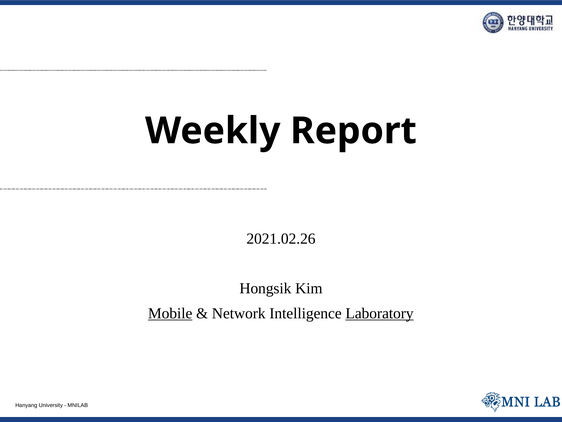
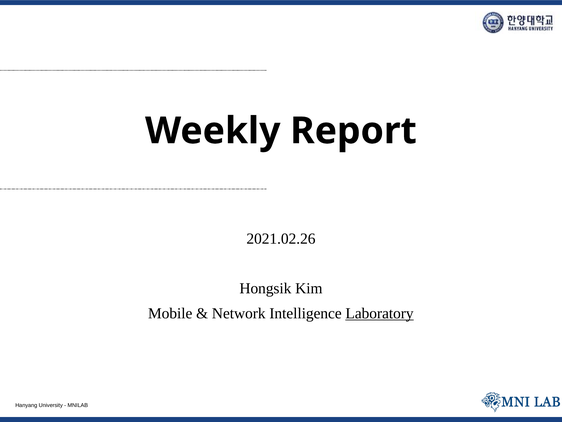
Mobile underline: present -> none (170, 313)
